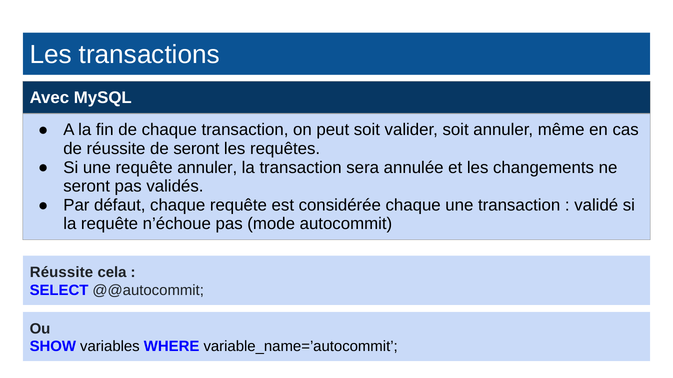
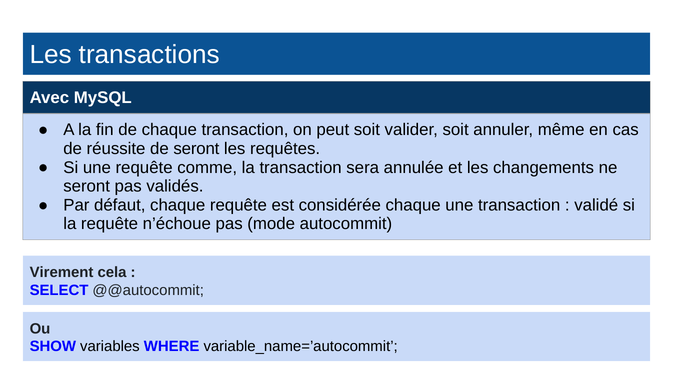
requête annuler: annuler -> comme (207, 168)
Réussite: Réussite -> Virement (62, 273)
